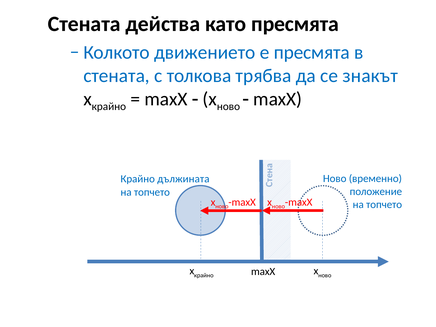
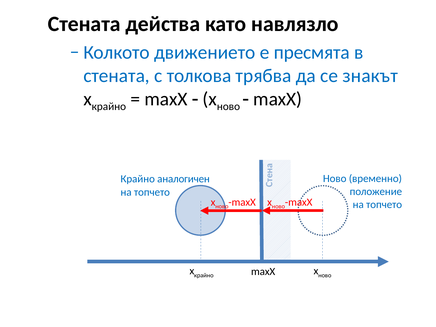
като пресмята: пресмята -> навлязло (295, 24)
дължината: дължината -> аналогичен (184, 179)
